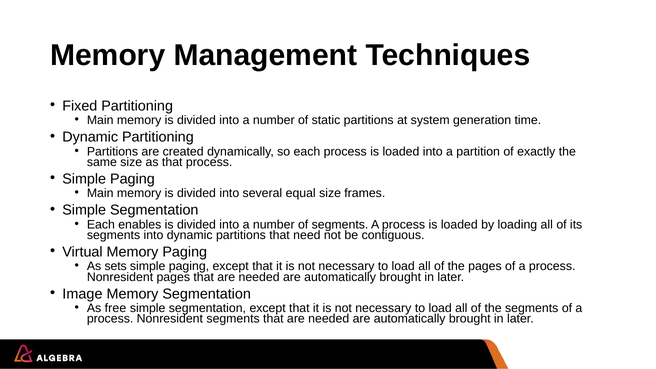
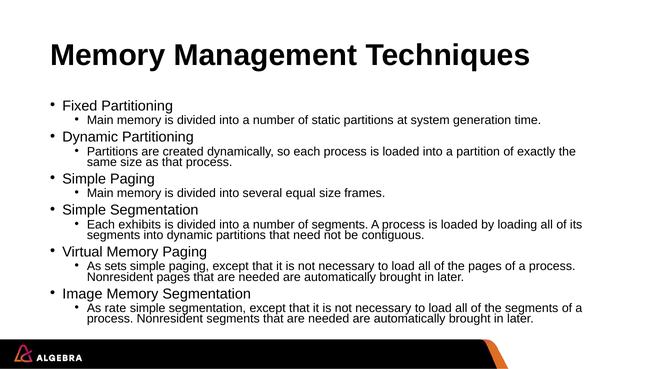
enables: enables -> exhibits (140, 224)
free: free -> rate (115, 308)
